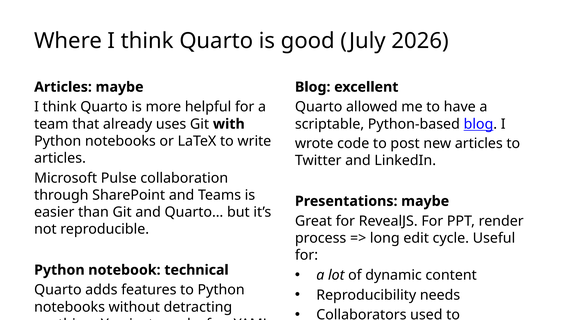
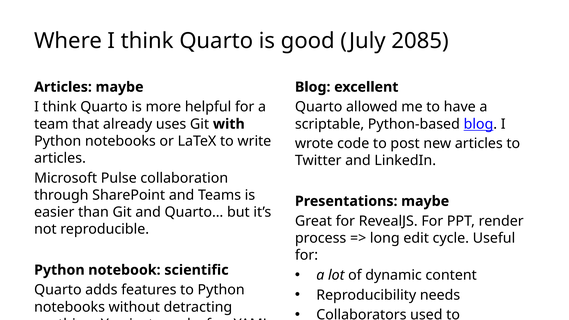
2026: 2026 -> 2085 (420, 41)
technical: technical -> scientific (196, 270)
